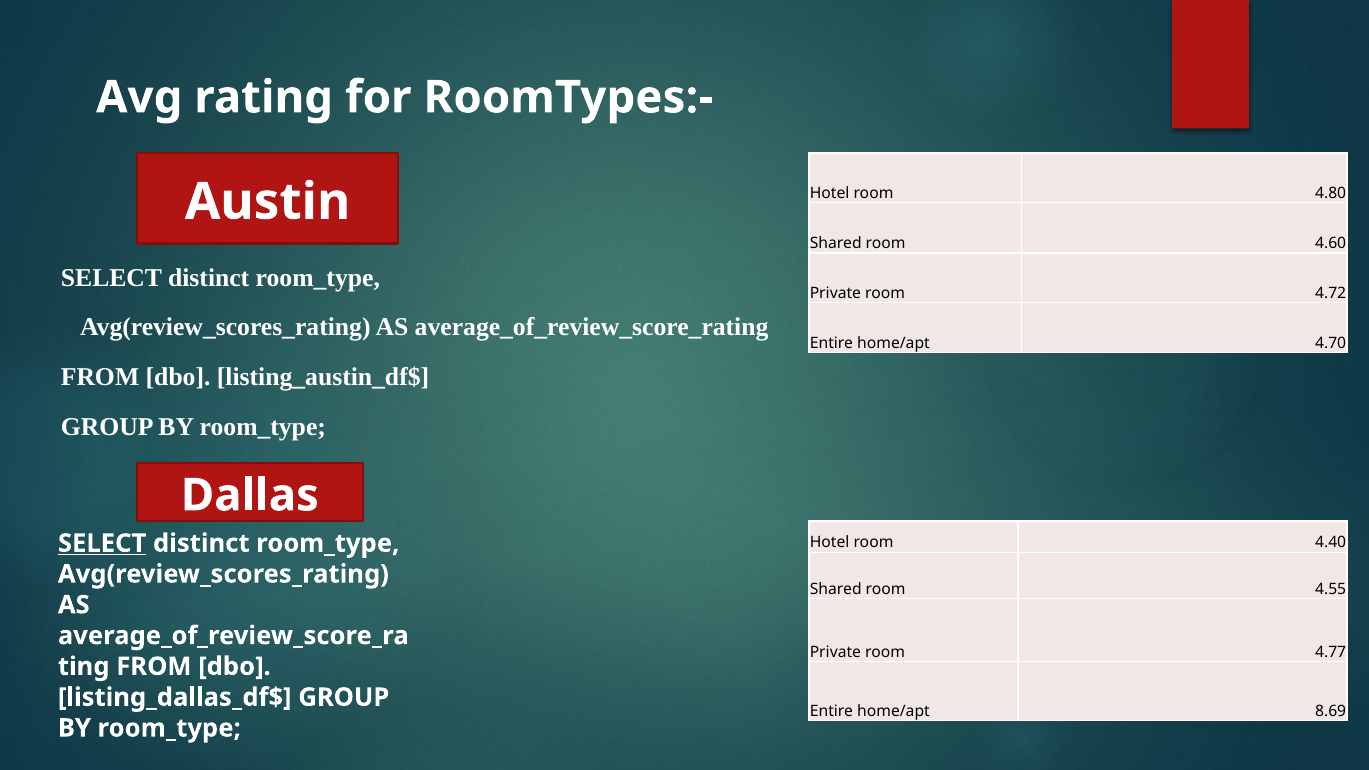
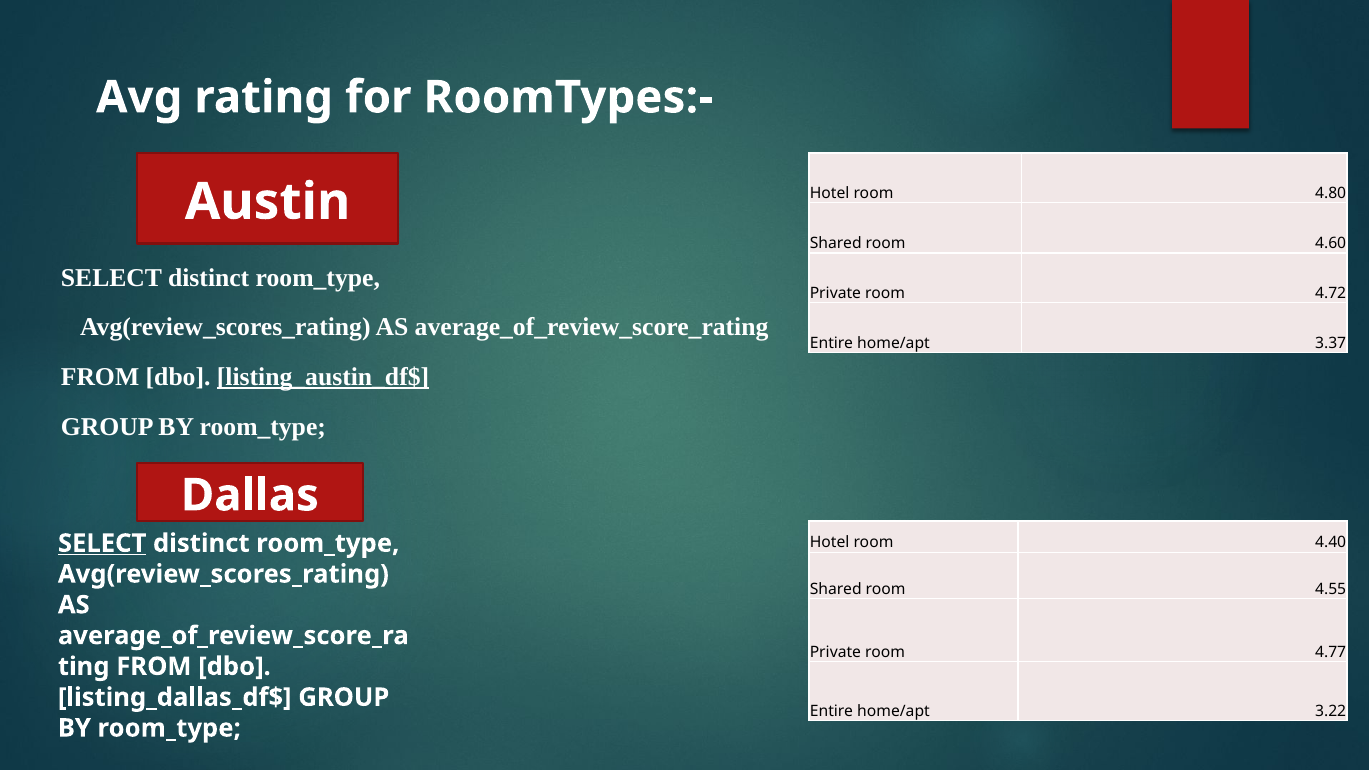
4.70: 4.70 -> 3.37 (1331, 343)
listing_austin_df$ underline: none -> present (323, 377)
8.69: 8.69 -> 3.22 (1331, 711)
